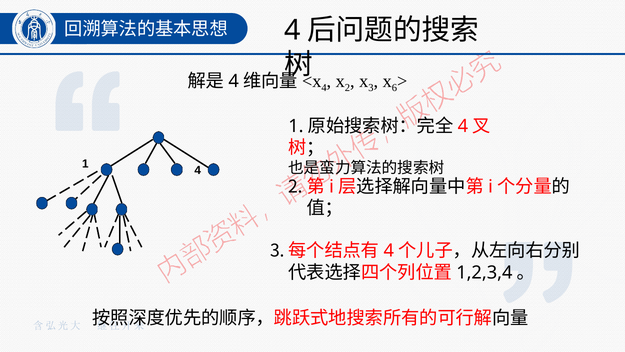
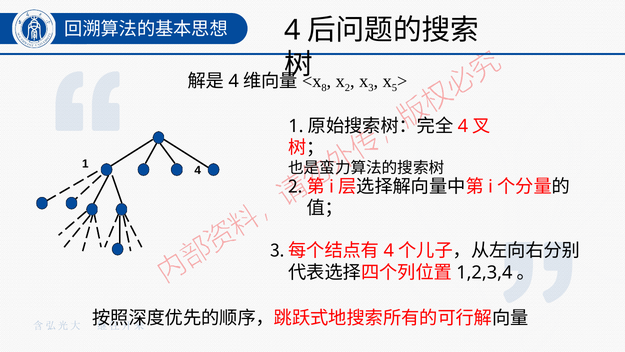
4: 4 -> 8 (324, 87)
6: 6 -> 5 (394, 87)
